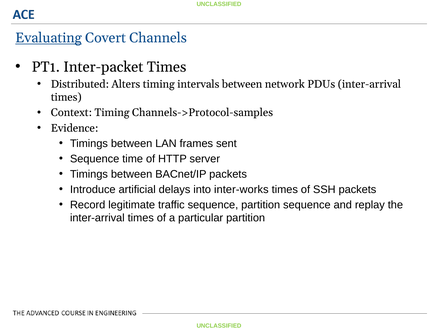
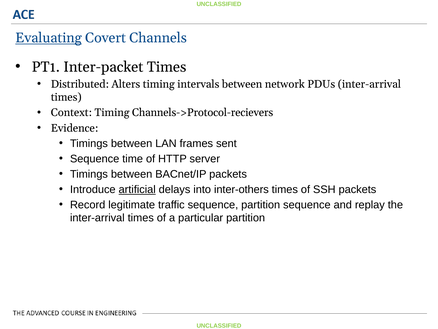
Channels->Protocol-samples: Channels->Protocol-samples -> Channels->Protocol-recievers (203, 113)
artificial underline: none -> present (137, 189)
inter-works: inter-works -> inter-others (241, 189)
